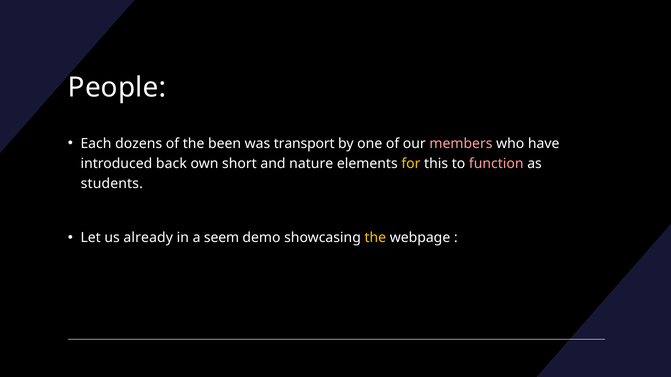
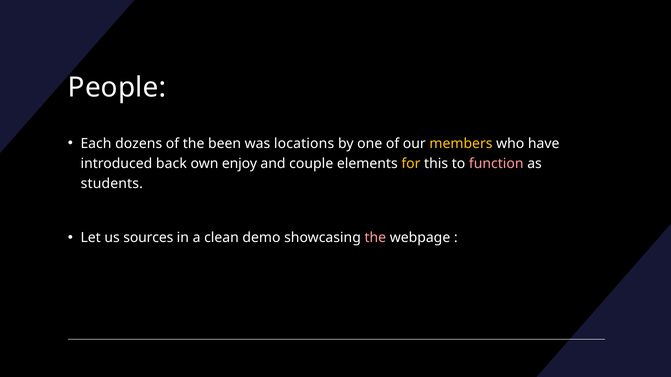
transport: transport -> locations (304, 144)
members colour: pink -> yellow (461, 144)
short: short -> enjoy (240, 164)
nature: nature -> couple (311, 164)
already: already -> sources (148, 238)
seem: seem -> clean (221, 238)
the colour: yellow -> pink (375, 238)
